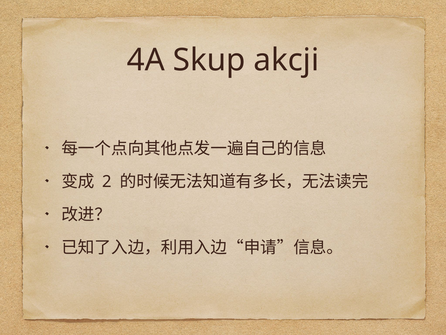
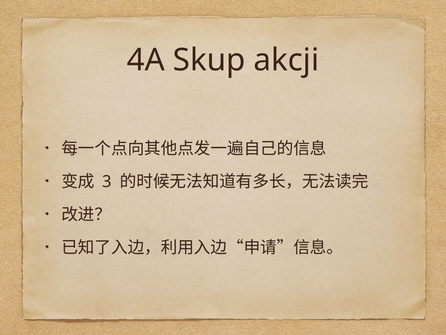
2: 2 -> 3 (107, 182)
